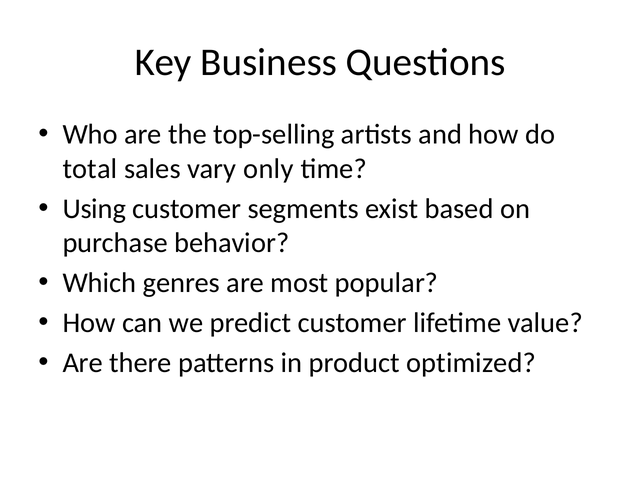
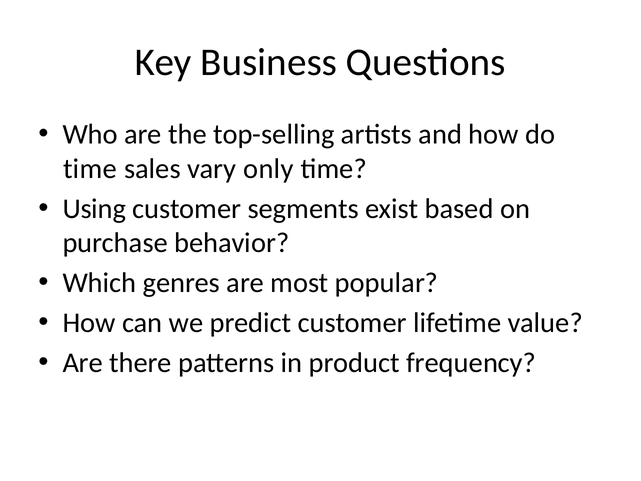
total: total -> time (90, 169)
optimized: optimized -> frequency (471, 363)
